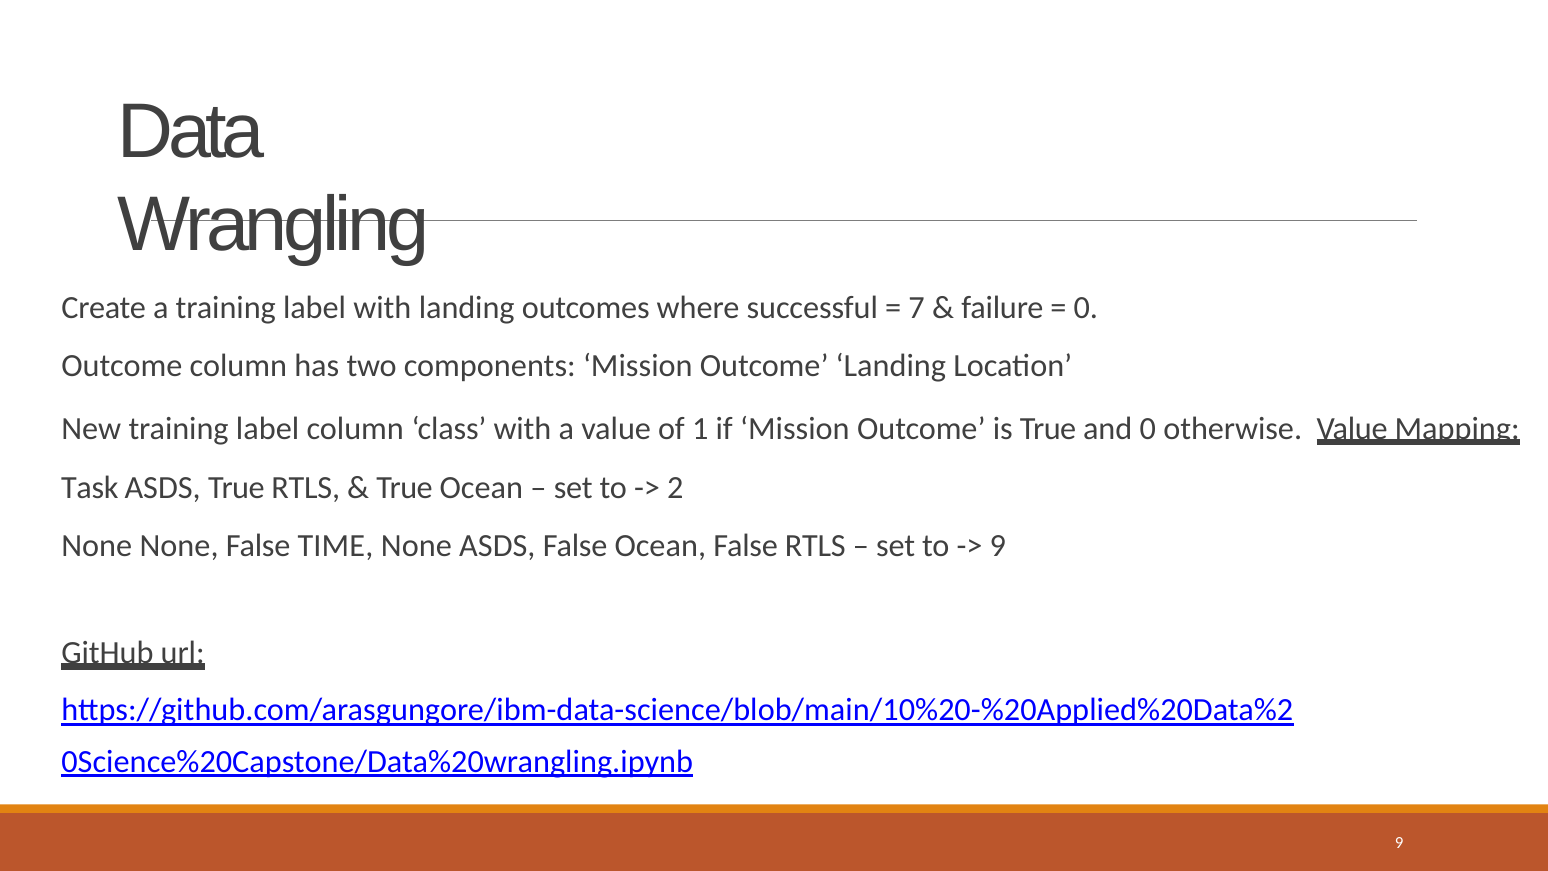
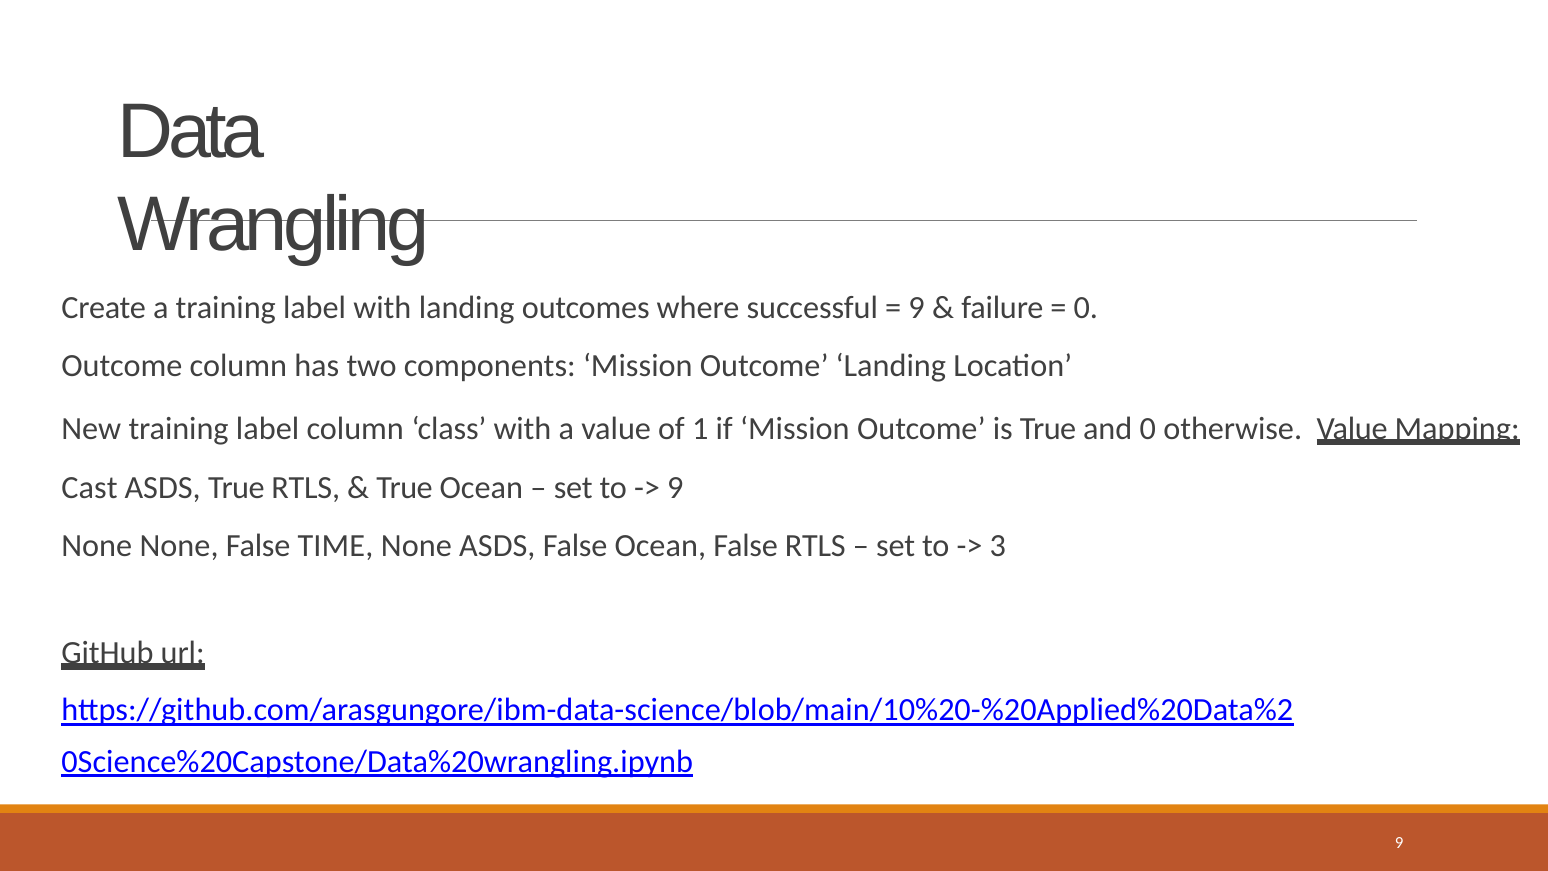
7: 7 -> 9 (917, 308)
Task: Task -> Cast (90, 488)
2: 2 -> 9 (675, 488)
9: 9 -> 3 (998, 546)
